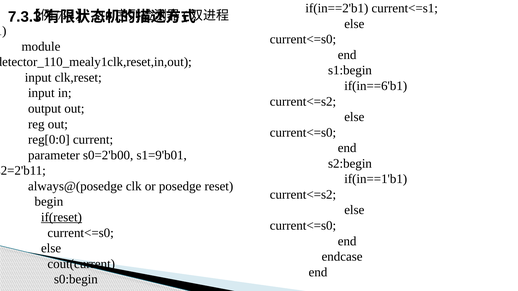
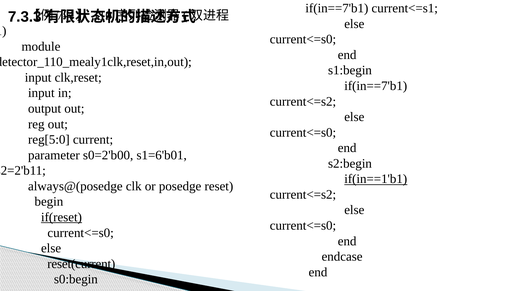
if(in==2'b1: if(in==2'b1 -> if(in==7'b1 (337, 8)
if(in==6'b1: if(in==6'b1 -> if(in==7'b1 (376, 86)
reg[0:0: reg[0:0 -> reg[5:0 (49, 140)
s1=9'b01: s1=9'b01 -> s1=6'b01 (162, 155)
if(in==1'b1 underline: none -> present (376, 179)
cout(current: cout(current -> reset(current (81, 264)
